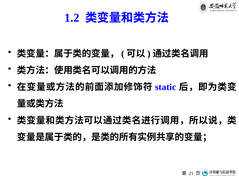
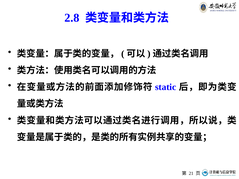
1.2: 1.2 -> 2.8 (72, 18)
